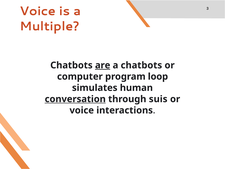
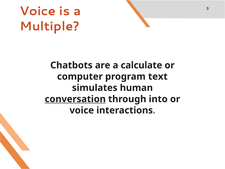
are underline: present -> none (103, 65)
a chatbots: chatbots -> calculate (141, 65)
loop: loop -> text (158, 76)
suis: suis -> into (158, 99)
